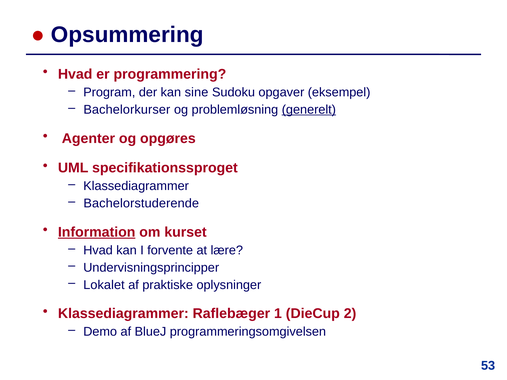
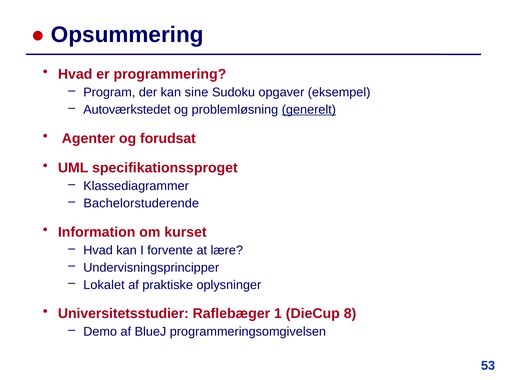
Bachelorkurser: Bachelorkurser -> Autoværkstedet (127, 110)
opgøres: opgøres -> forudsat (168, 139)
Information underline: present -> none (97, 232)
Klassediagrammer: Klassediagrammer -> Universitetsstudier (123, 314)
2: 2 -> 8 (350, 314)
